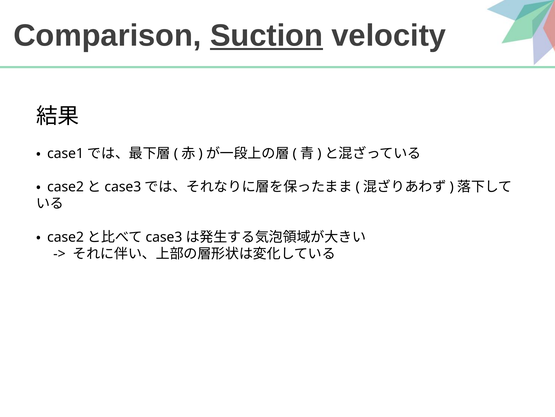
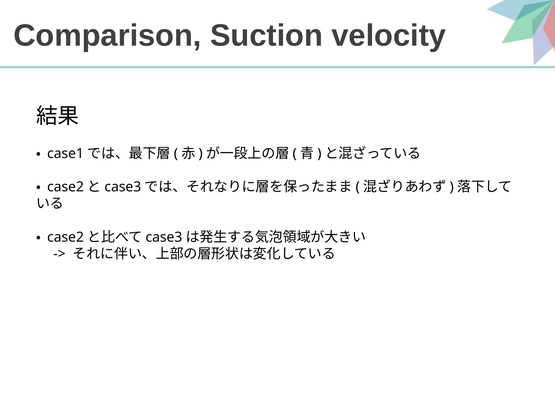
Suction underline: present -> none (266, 36)
